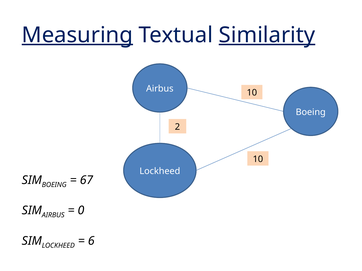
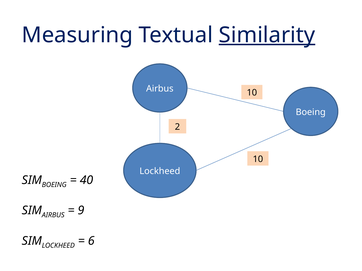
Measuring underline: present -> none (77, 35)
67: 67 -> 40 (86, 180)
0: 0 -> 9 (81, 211)
